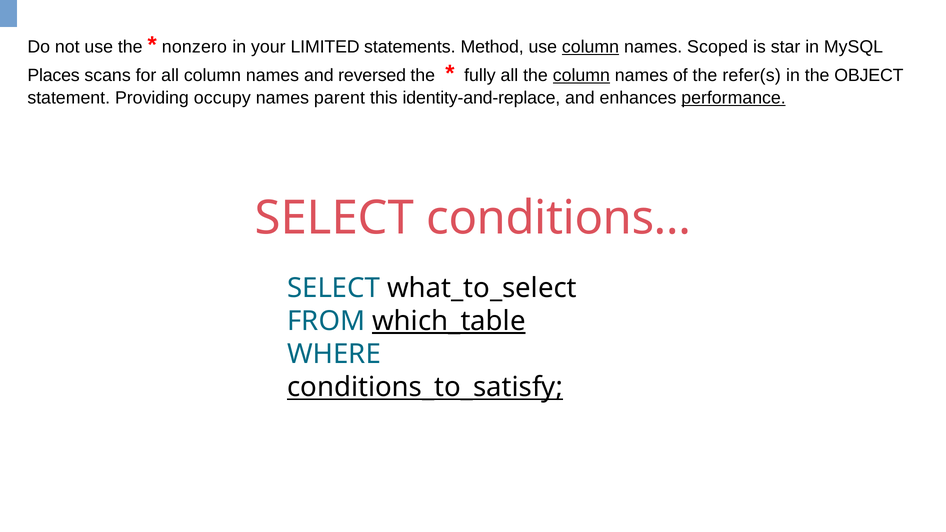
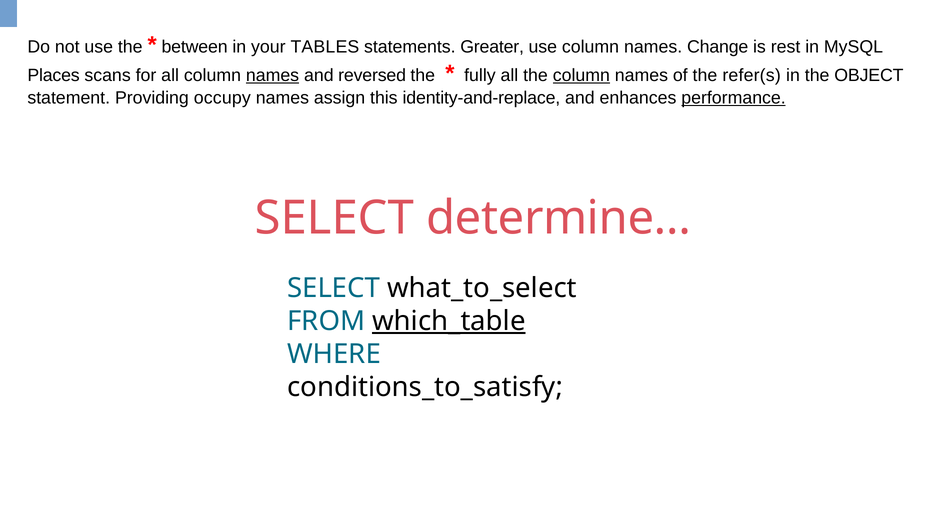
nonzero: nonzero -> between (195, 47)
LIMITED: LIMITED -> TABLES (325, 47)
Method: Method -> Greater (492, 47)
column underline: present -> none (591, 47)
Scoped: Scoped -> Change (718, 47)
star: star -> rest (786, 47)
names underline: none -> present (273, 75)
parent: parent -> assign (340, 98)
conditions…: conditions… -> determine… (559, 218)
conditions_to_satisfy underline: present -> none (425, 387)
